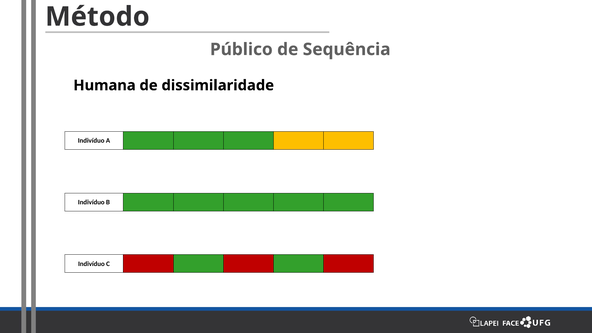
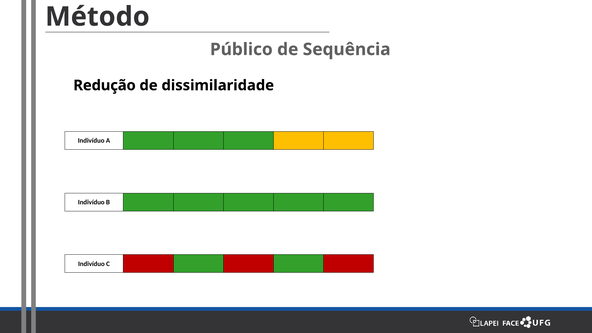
Humana: Humana -> Redução (105, 85)
